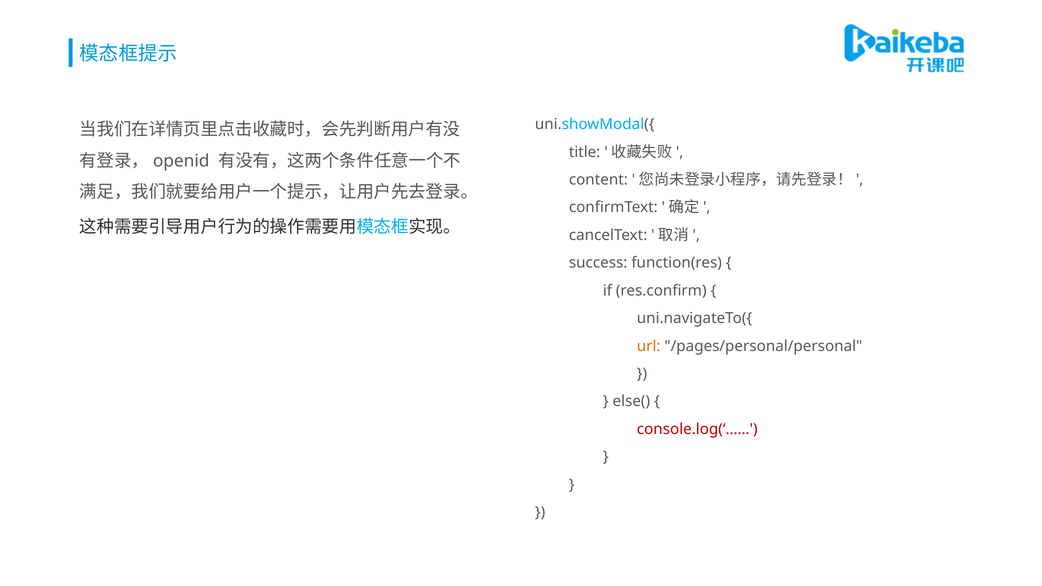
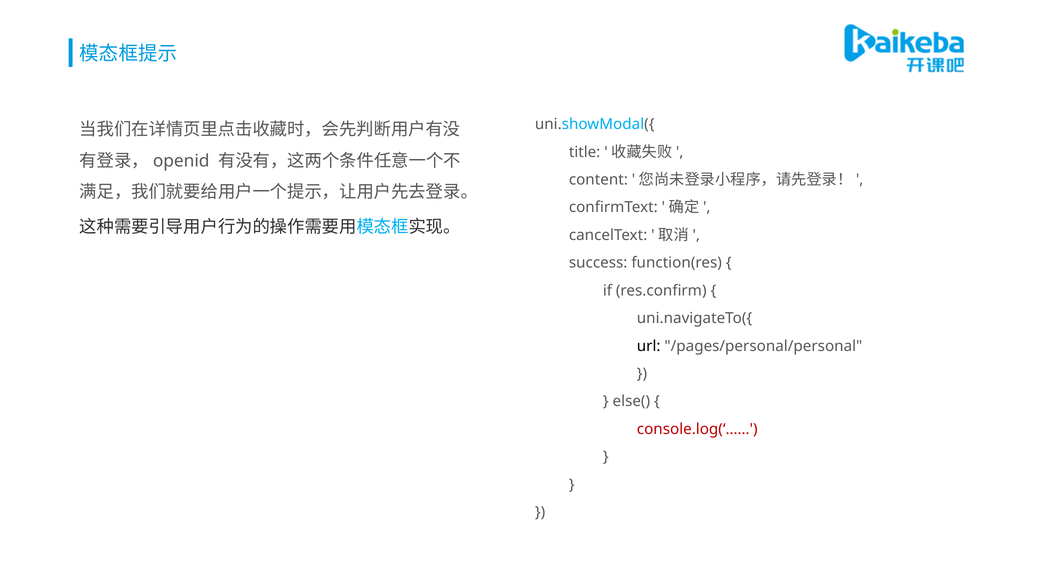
url colour: orange -> black (649, 346)
